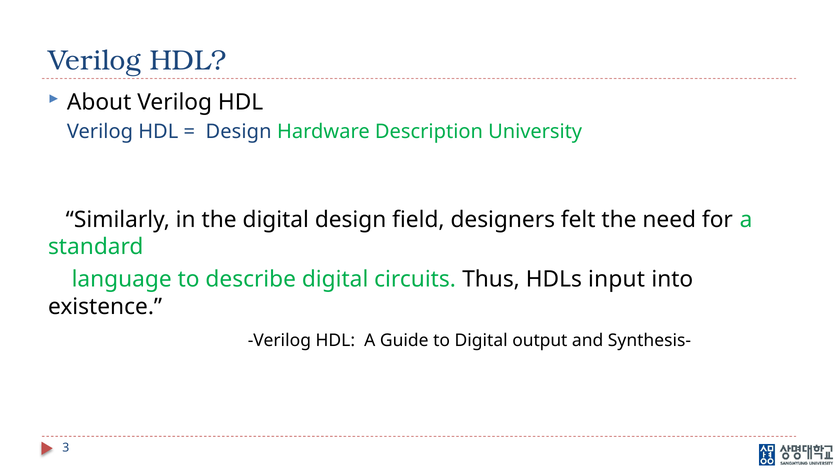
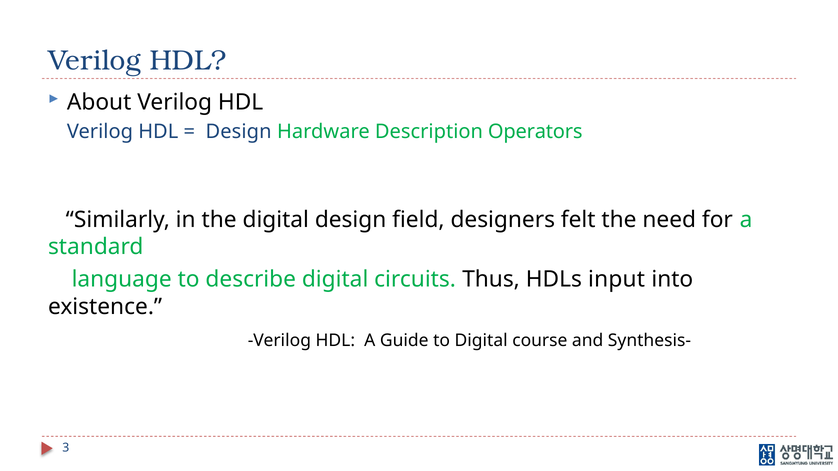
University: University -> Operators (535, 132)
output: output -> course (540, 341)
